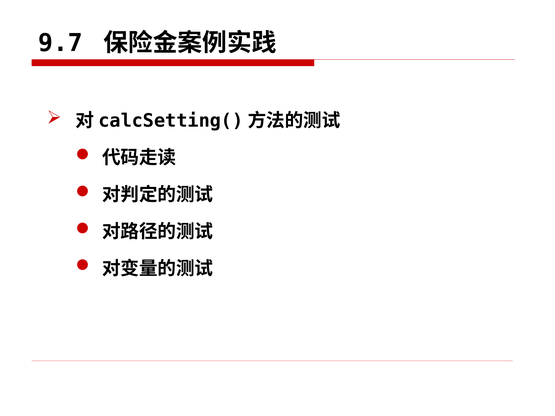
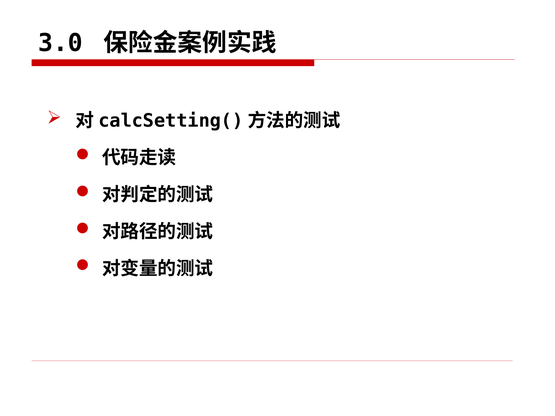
9.7: 9.7 -> 3.0 (61, 43)
